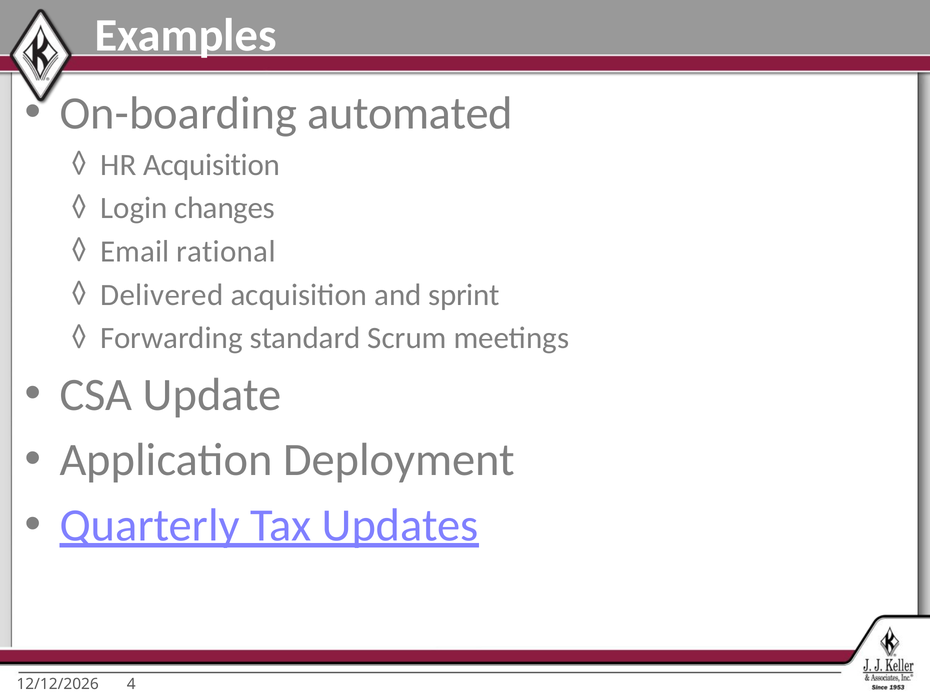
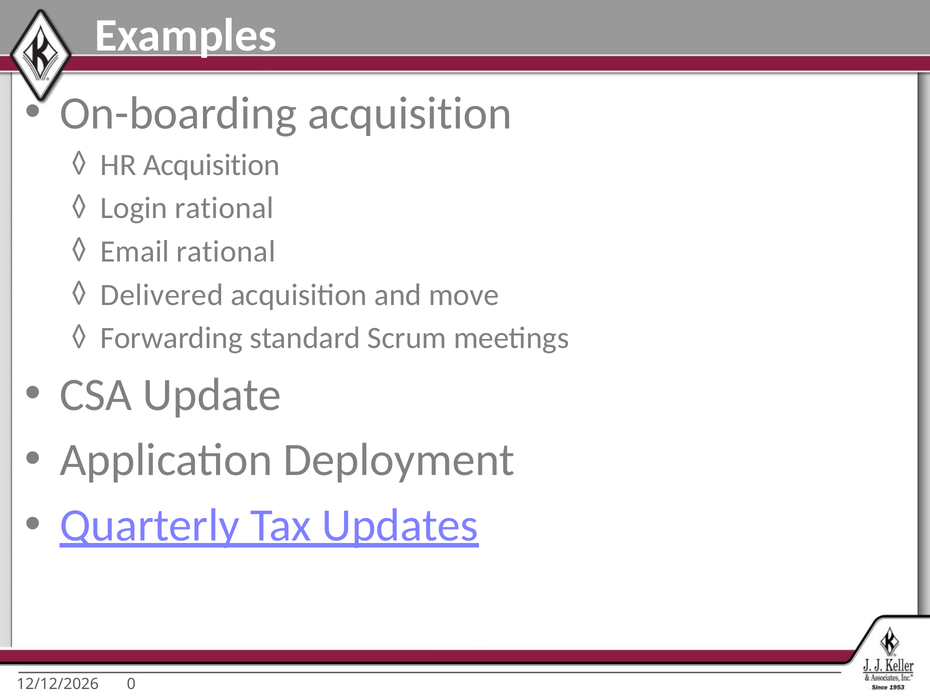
On-boarding automated: automated -> acquisition (410, 113)
Login changes: changes -> rational (224, 208)
sprint: sprint -> move (464, 295)
4: 4 -> 0 (131, 685)
